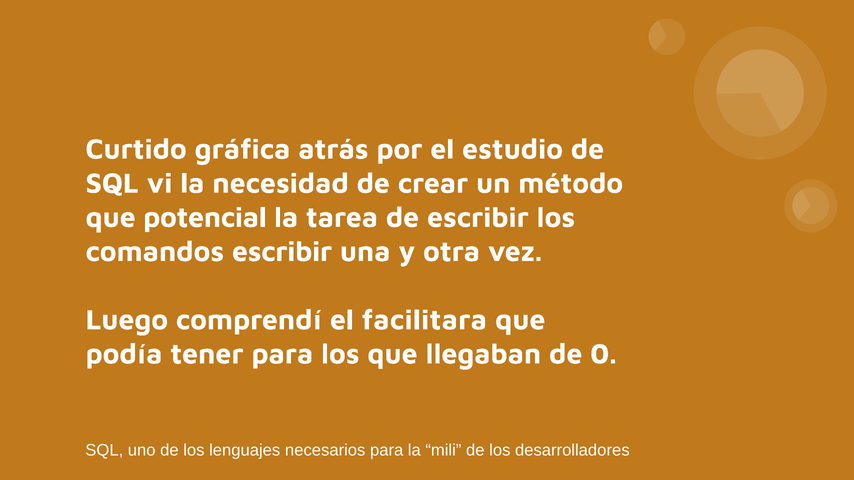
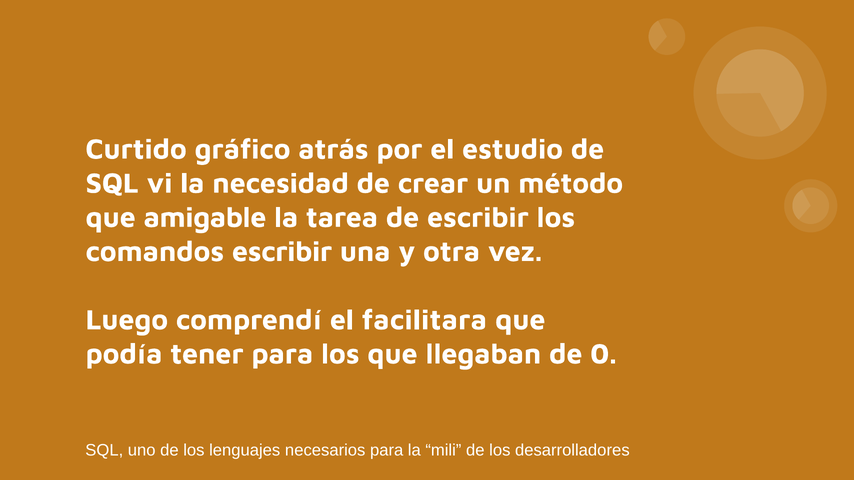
gráfica: gráfica -> gráfico (243, 149)
potencial: potencial -> amigable (205, 218)
